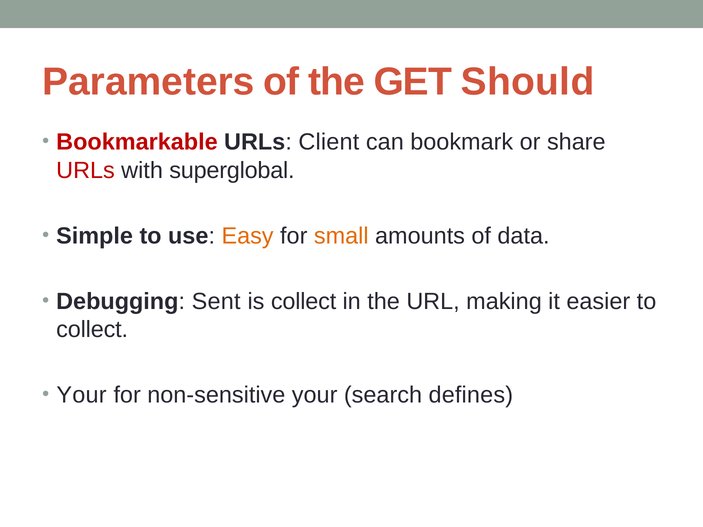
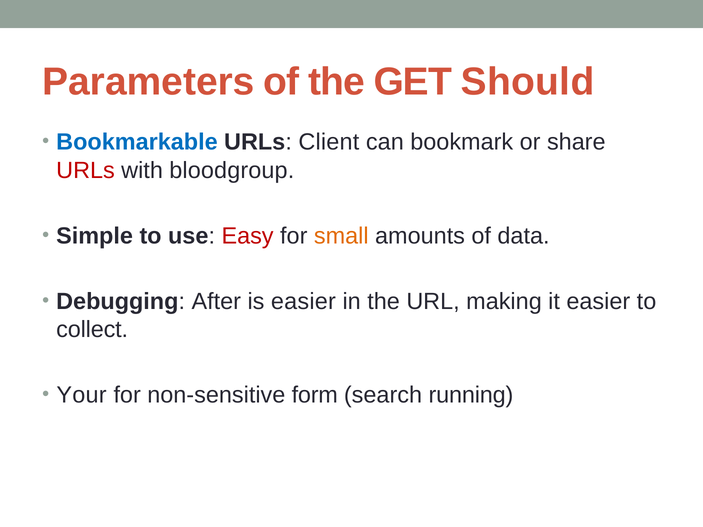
Bookmarkable colour: red -> blue (137, 142)
superglobal: superglobal -> bloodgroup (232, 170)
Easy colour: orange -> red (248, 236)
Sent: Sent -> After (216, 302)
is collect: collect -> easier (303, 302)
non-sensitive your: your -> form (315, 395)
defines: defines -> running (471, 395)
